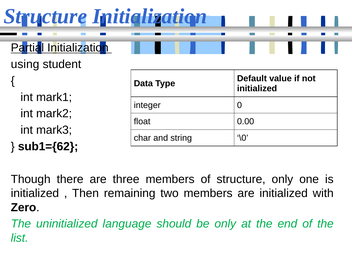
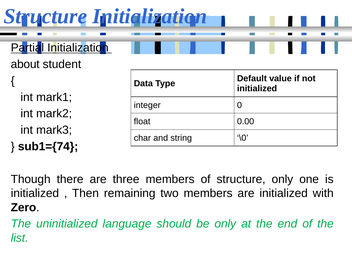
using: using -> about (25, 64)
sub1={62: sub1={62 -> sub1={74 (48, 146)
